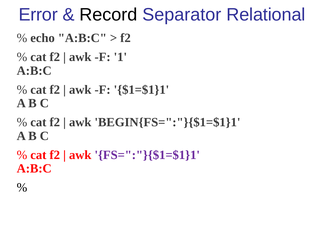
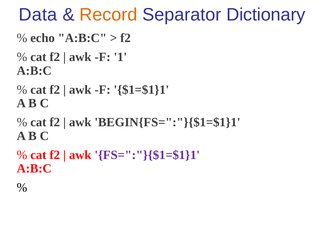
Error: Error -> Data (38, 15)
Record colour: black -> orange (108, 15)
Relational: Relational -> Dictionary (266, 15)
